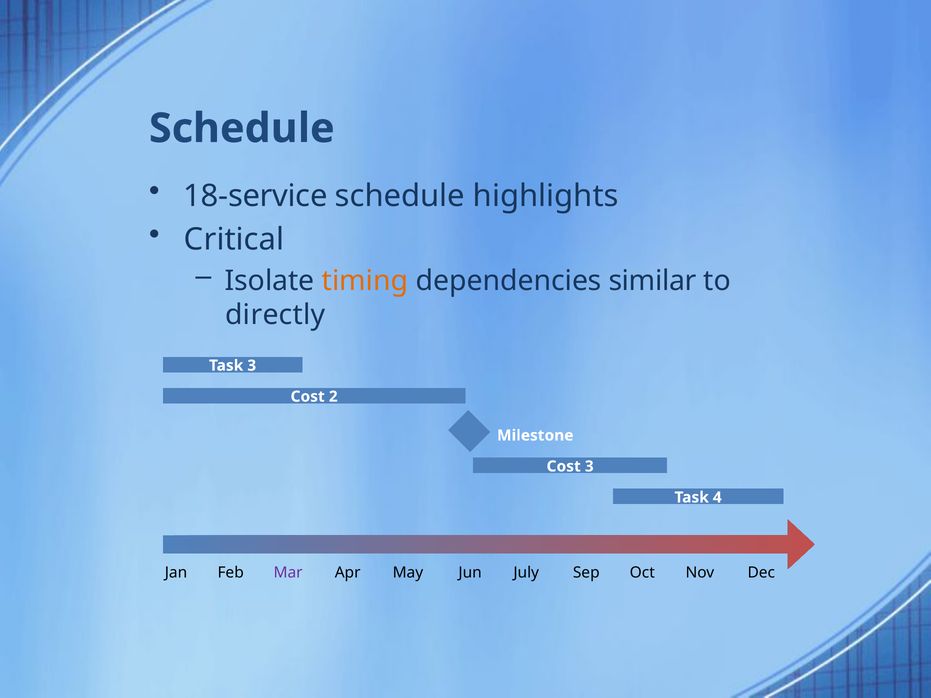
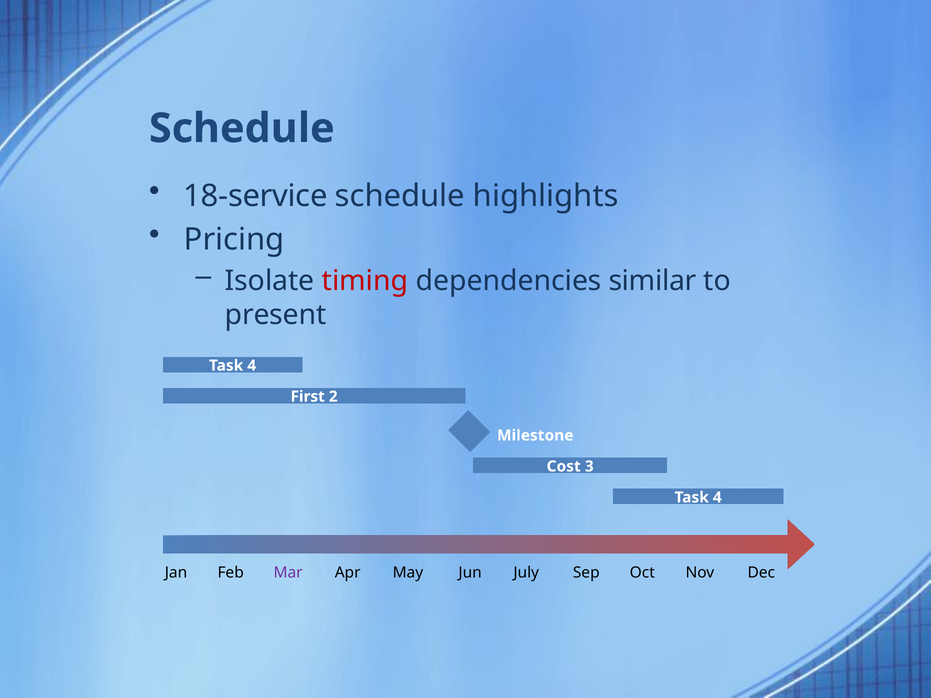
Critical: Critical -> Pricing (234, 240)
timing colour: orange -> red (365, 281)
directly: directly -> present (276, 315)
3: 3 -> 4 (252, 366)
Cost: Cost -> First (308, 397)
